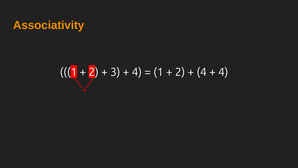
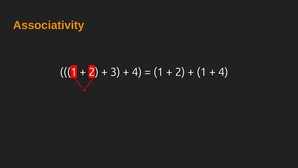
4: 4 -> 1 (202, 72)
